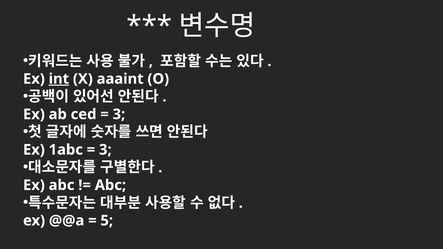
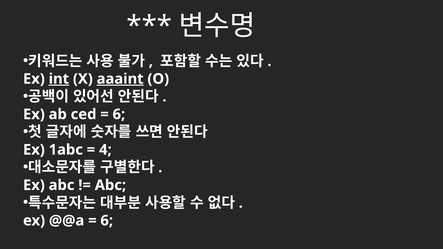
aaaint underline: none -> present (120, 79)
3: 3 -> 6 (119, 114)
3: 3 -> 4 (105, 150)
5: 5 -> 6 (107, 221)
